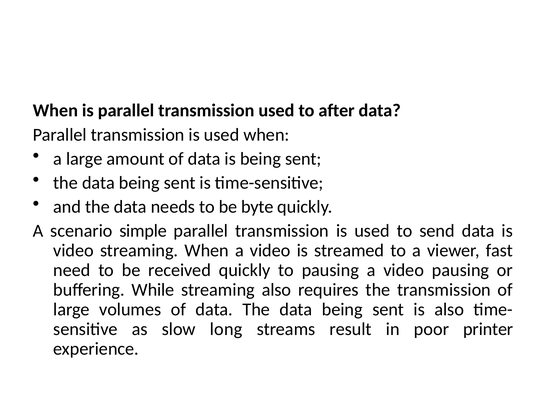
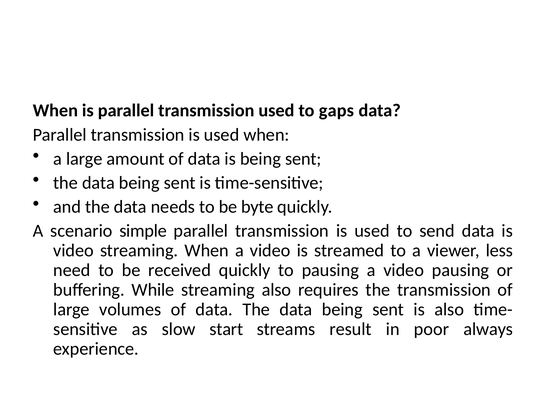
after: after -> gaps (336, 110)
fast: fast -> less (499, 250)
long: long -> start (226, 329)
printer: printer -> always (488, 329)
